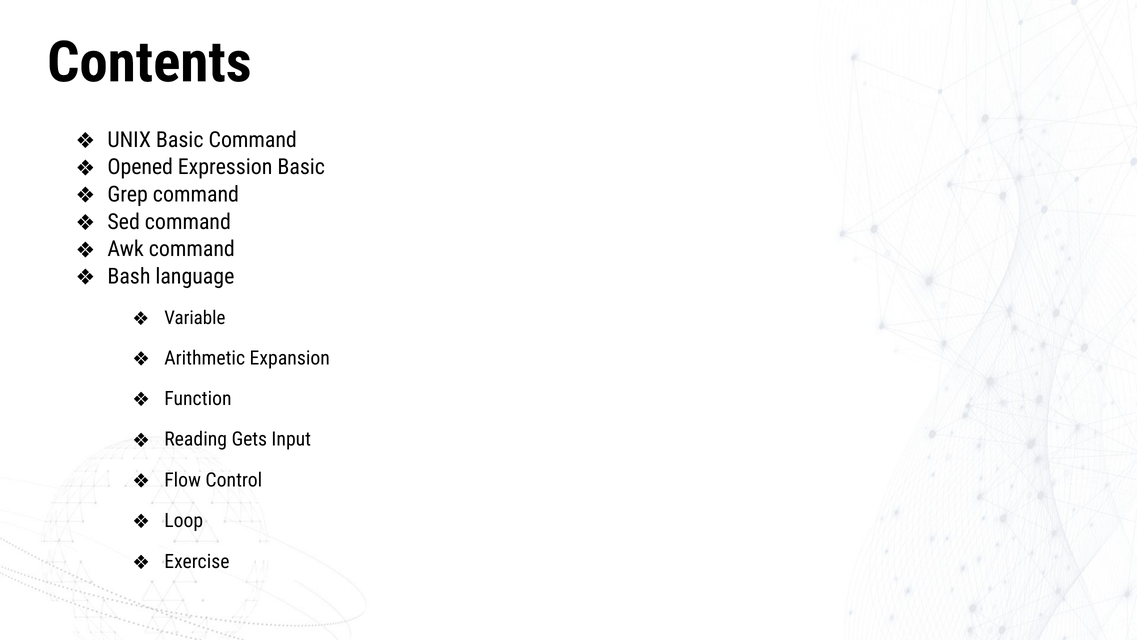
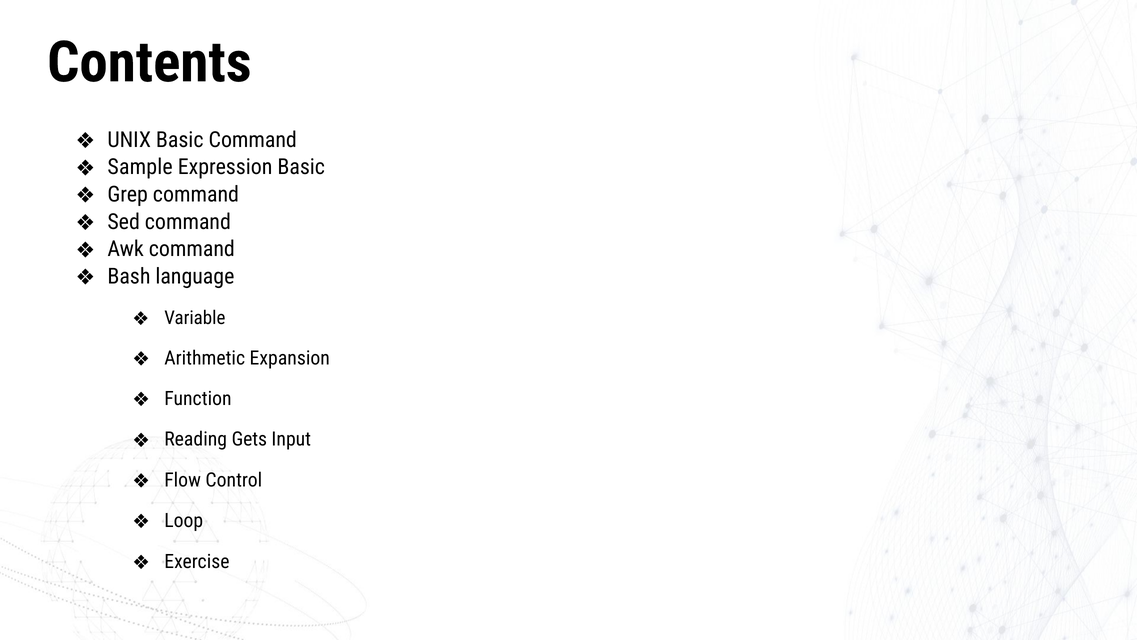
Opened: Opened -> Sample (140, 167)
